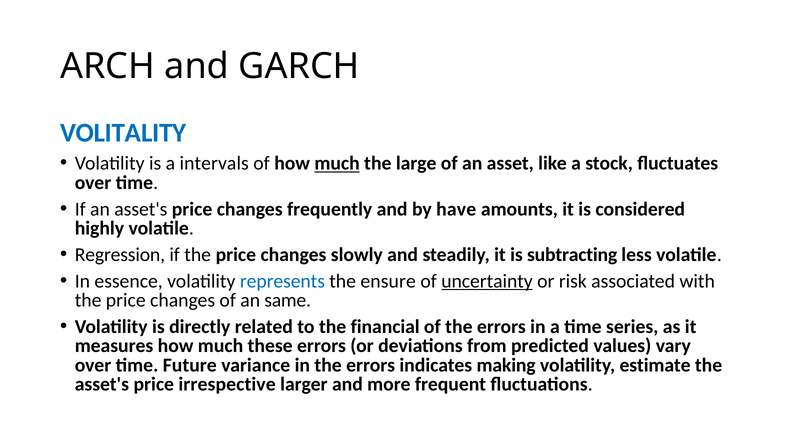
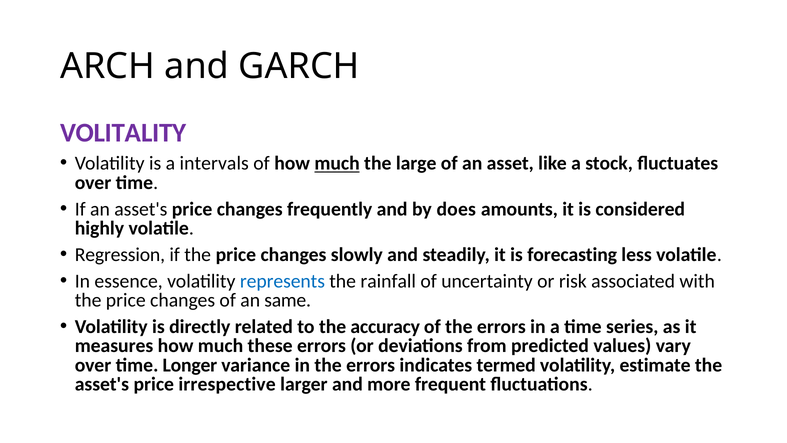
VOLITALITY colour: blue -> purple (123, 133)
have: have -> does (456, 209)
subtracting: subtracting -> forecasting (572, 254)
ensure: ensure -> rainfall (388, 281)
uncertainty underline: present -> none (487, 281)
financial: financial -> accuracy (385, 327)
Future: Future -> Longer (190, 365)
making: making -> termed (506, 365)
